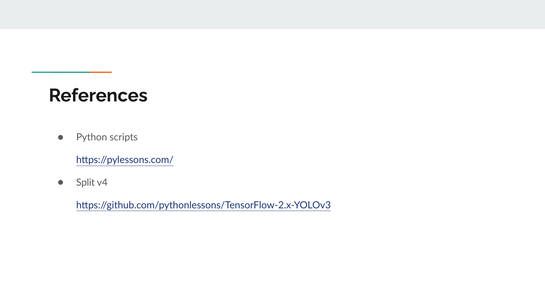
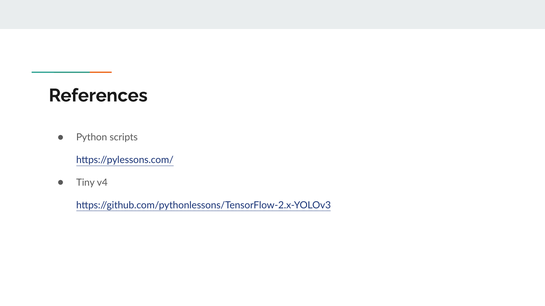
Split: Split -> Tiny (85, 183)
